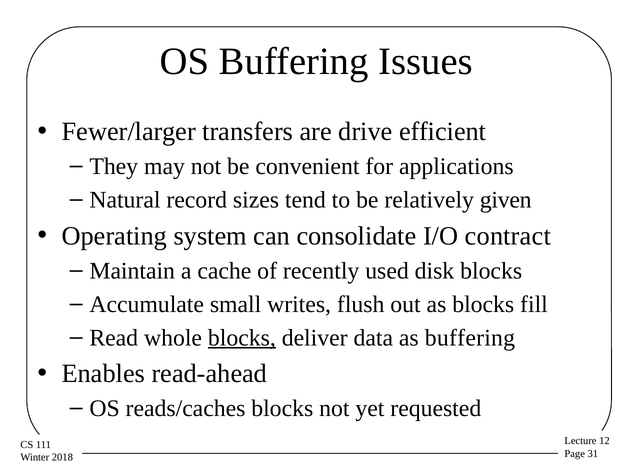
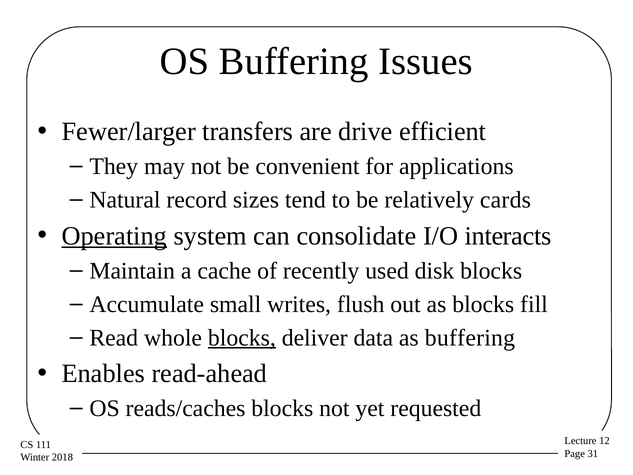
given: given -> cards (505, 200)
Operating underline: none -> present (114, 236)
contract: contract -> interacts (508, 236)
